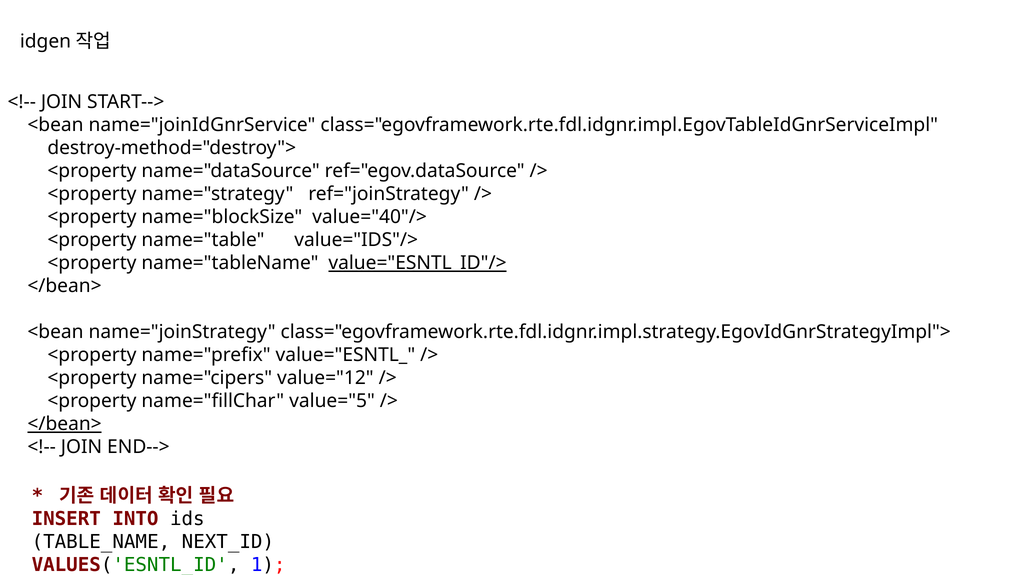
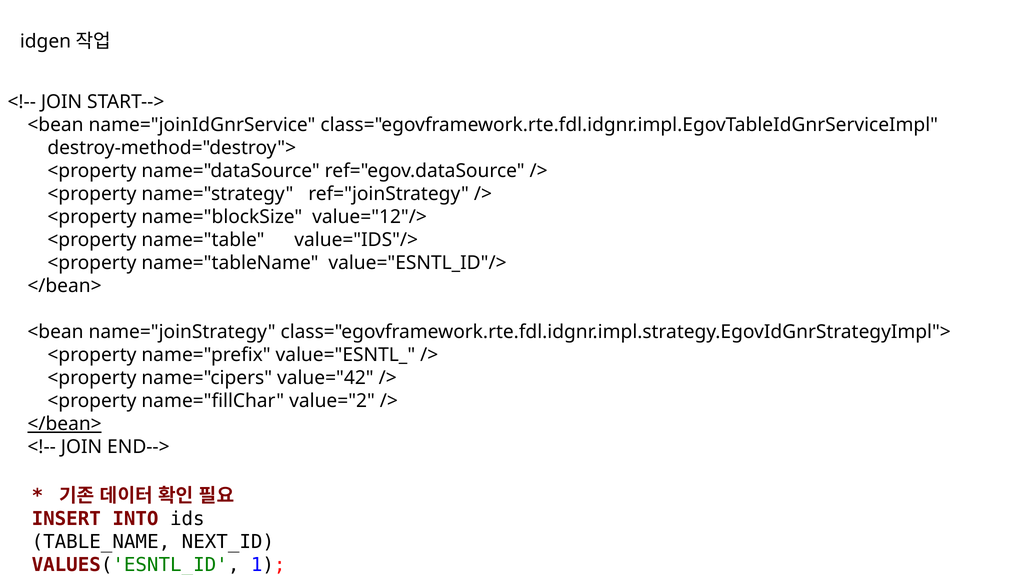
value="40"/>: value="40"/> -> value="12"/> (370, 217)
value="ESNTL_ID"/> underline: present -> none (418, 263)
value="12: value="12 -> value="42 (325, 378)
value="5: value="5 -> value="2 (332, 401)
